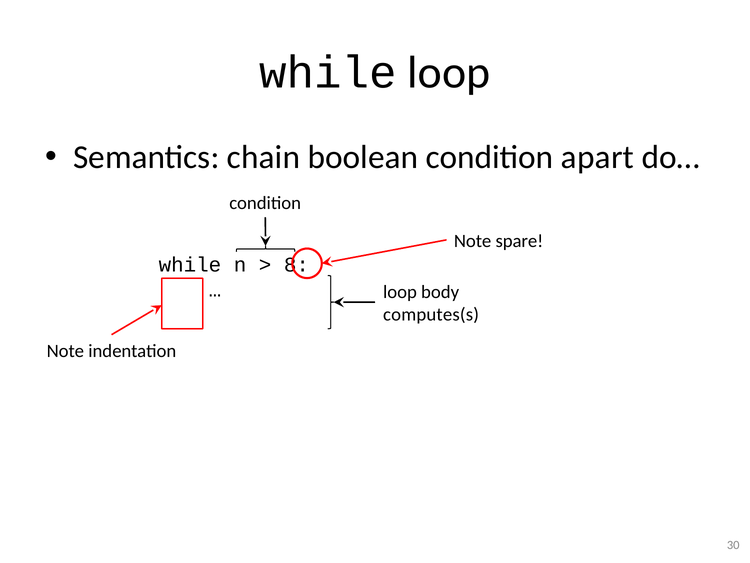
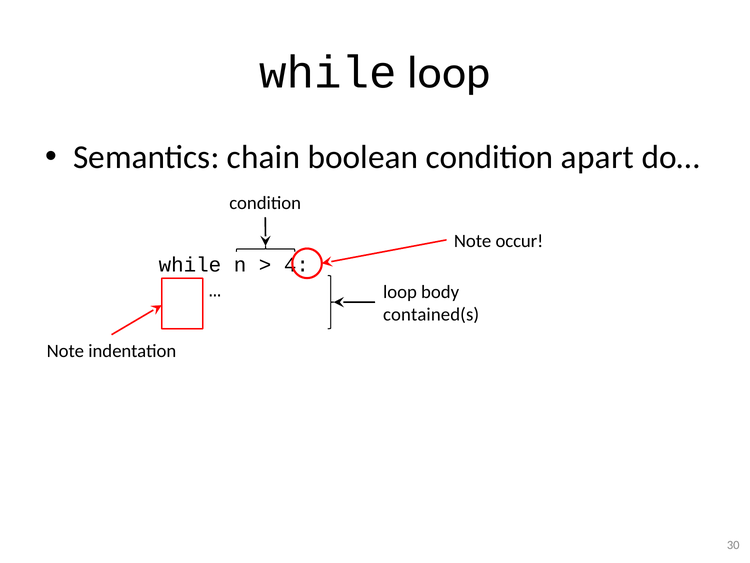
spare: spare -> occur (519, 241)
8: 8 -> 4 (296, 264)
computes(s: computes(s -> contained(s (431, 314)
